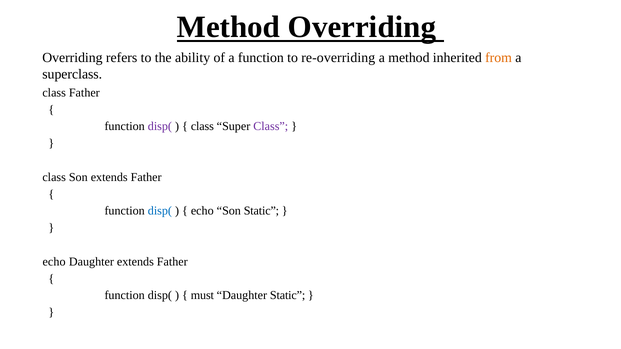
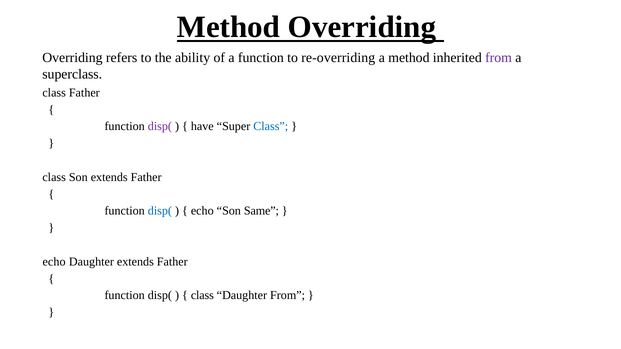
from colour: orange -> purple (499, 58)
class: class -> have (202, 127)
Class colour: purple -> blue (271, 127)
Son Static: Static -> Same (261, 211)
must: must -> class (202, 296)
Daughter Static: Static -> From (288, 296)
